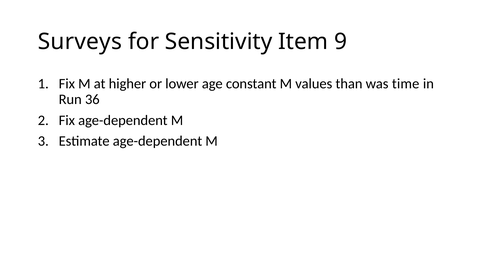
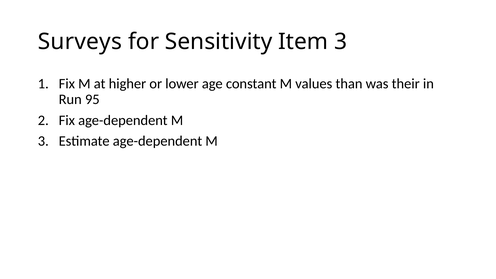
Item 9: 9 -> 3 (341, 42)
time: time -> their (406, 84)
36: 36 -> 95 (92, 99)
